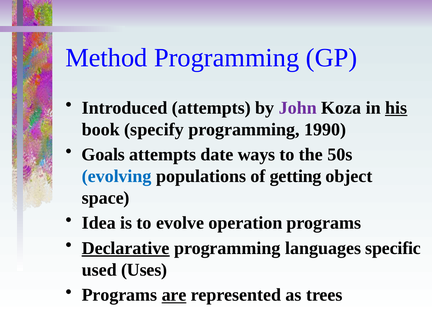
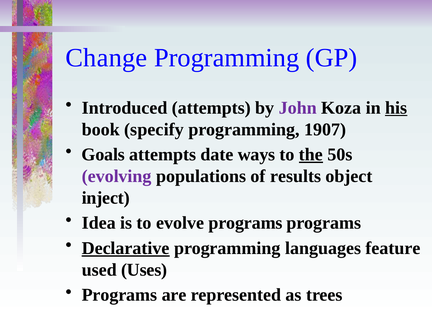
Method: Method -> Change (106, 58)
1990: 1990 -> 1907 (325, 129)
the underline: none -> present (311, 155)
evolving colour: blue -> purple (117, 176)
getting: getting -> results (296, 176)
space: space -> inject (106, 198)
evolve operation: operation -> programs (246, 223)
specific: specific -> feature (393, 248)
are underline: present -> none (174, 295)
